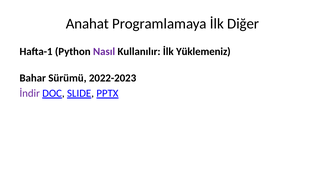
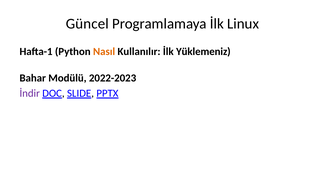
Anahat: Anahat -> Güncel (87, 24)
Diğer: Diğer -> Linux (243, 24)
Nasıl colour: purple -> orange (104, 52)
Sürümü: Sürümü -> Modülü (67, 78)
